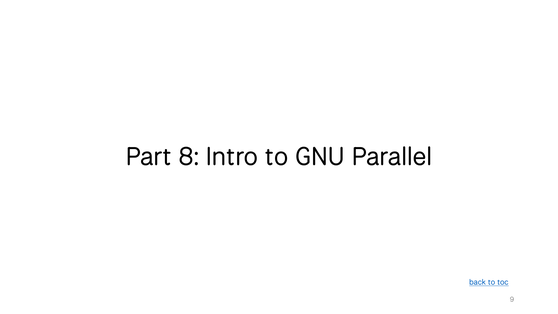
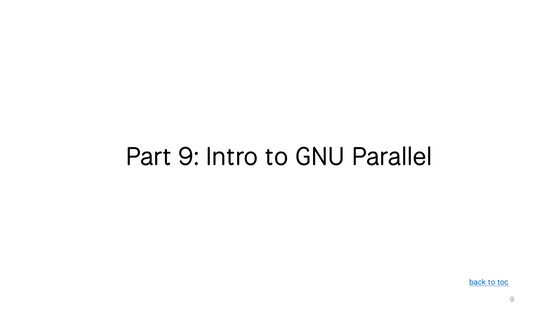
Part 8: 8 -> 9 (189, 157)
